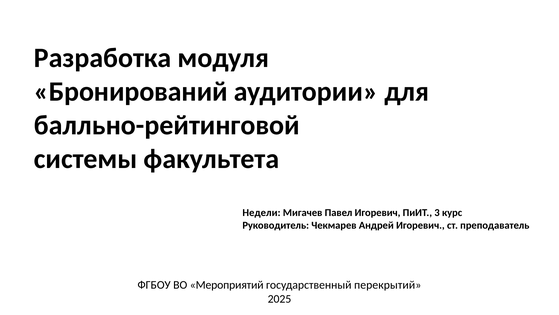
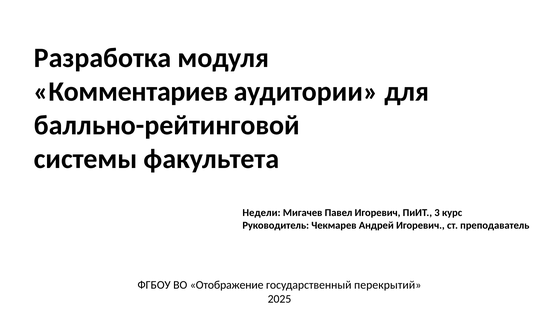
Бронирований: Бронирований -> Комментариев (131, 91)
Мероприятий: Мероприятий -> Отображение (227, 285)
